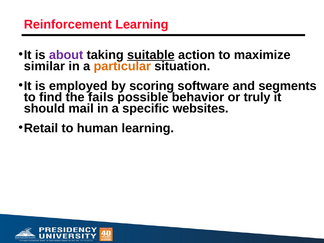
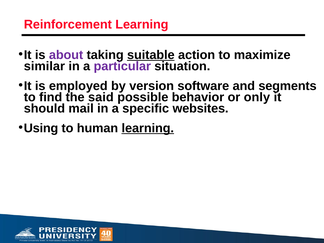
particular colour: orange -> purple (122, 66)
scoring: scoring -> version (152, 86)
fails: fails -> said (101, 97)
truly: truly -> only (257, 97)
Retail: Retail -> Using (41, 128)
learning underline: none -> present (148, 128)
